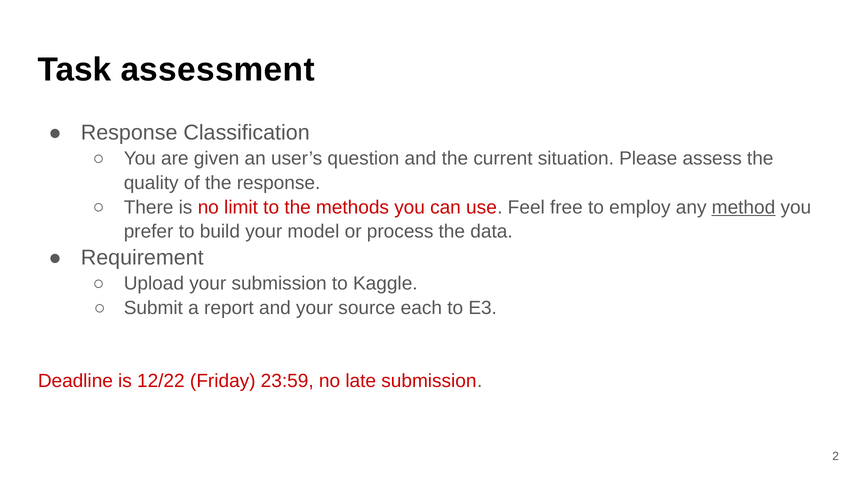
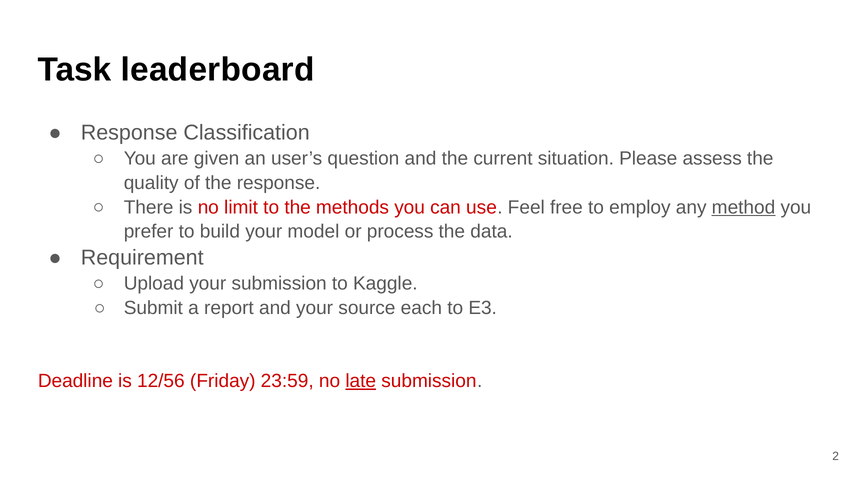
assessment: assessment -> leaderboard (218, 70)
12/22: 12/22 -> 12/56 (161, 381)
late underline: none -> present (361, 381)
